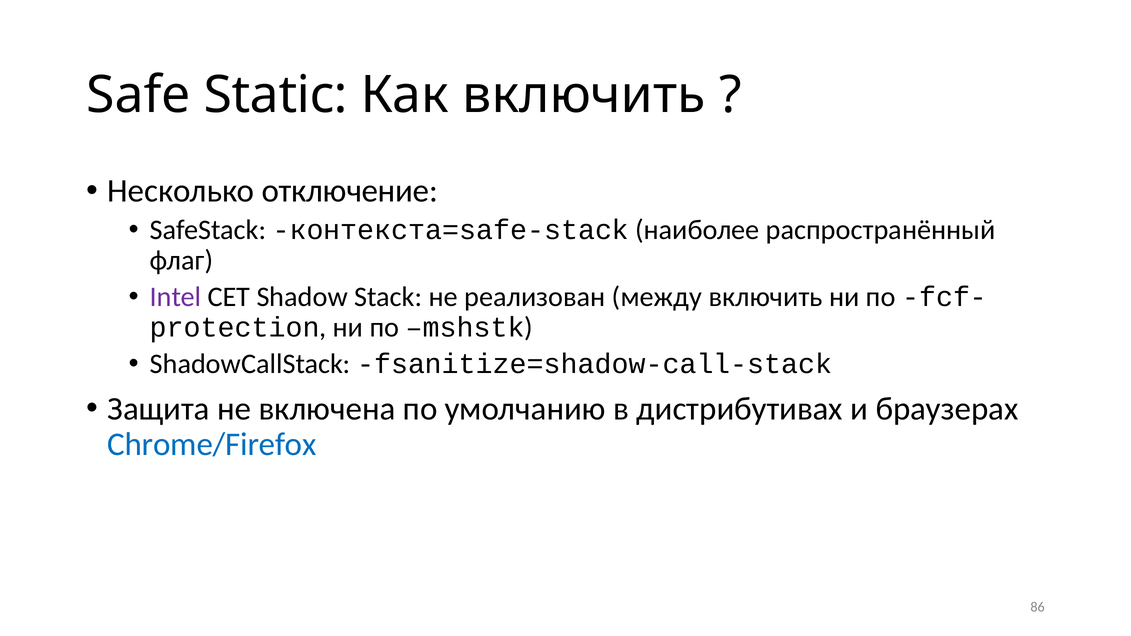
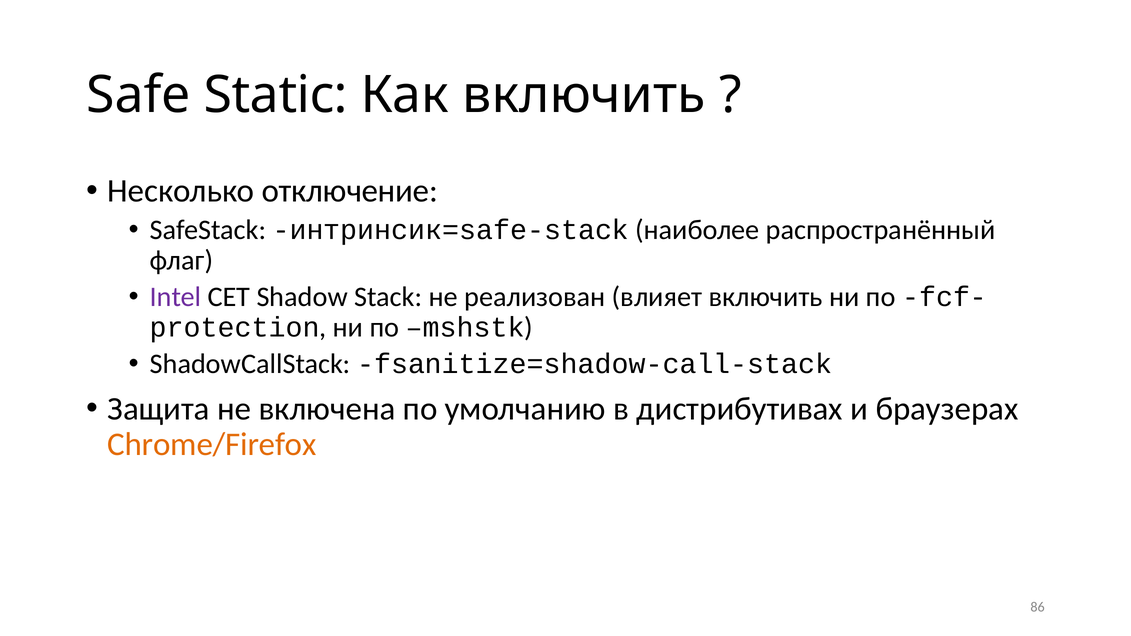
контекста=safe-stack: контекста=safe-stack -> интринсик=safe-stack (451, 230)
между: между -> влияет (657, 297)
Chrome/Firefox colour: blue -> orange (212, 444)
